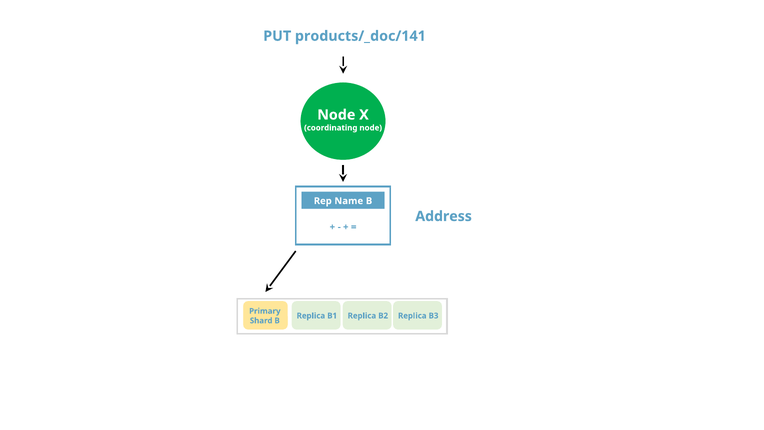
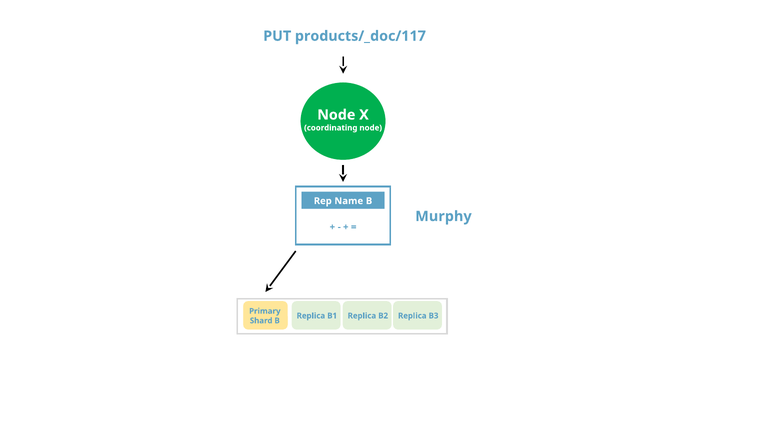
products/_doc/141: products/_doc/141 -> products/_doc/117 (360, 36)
Address: Address -> Murphy (443, 216)
